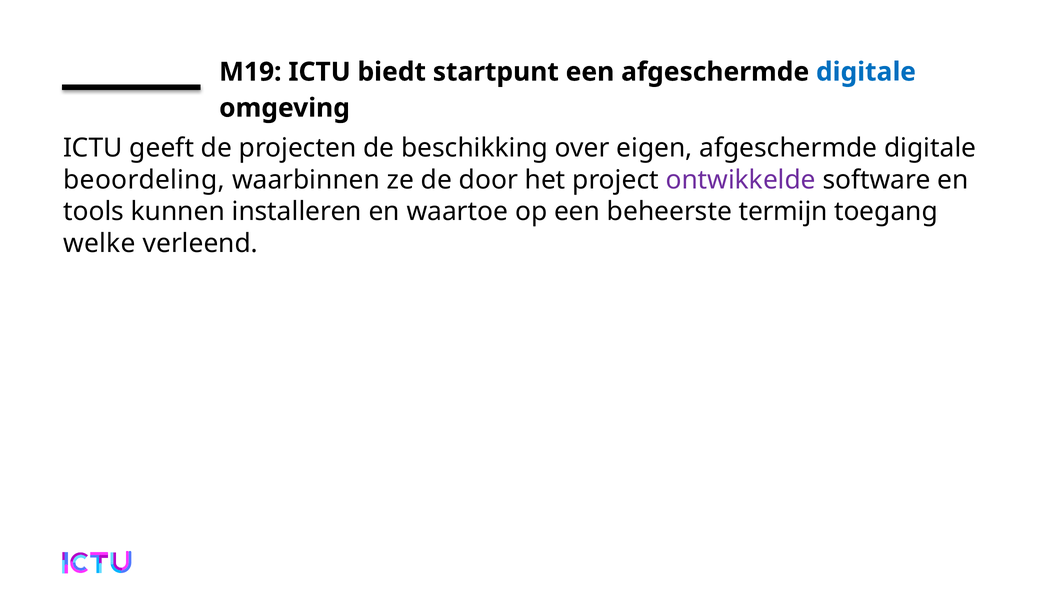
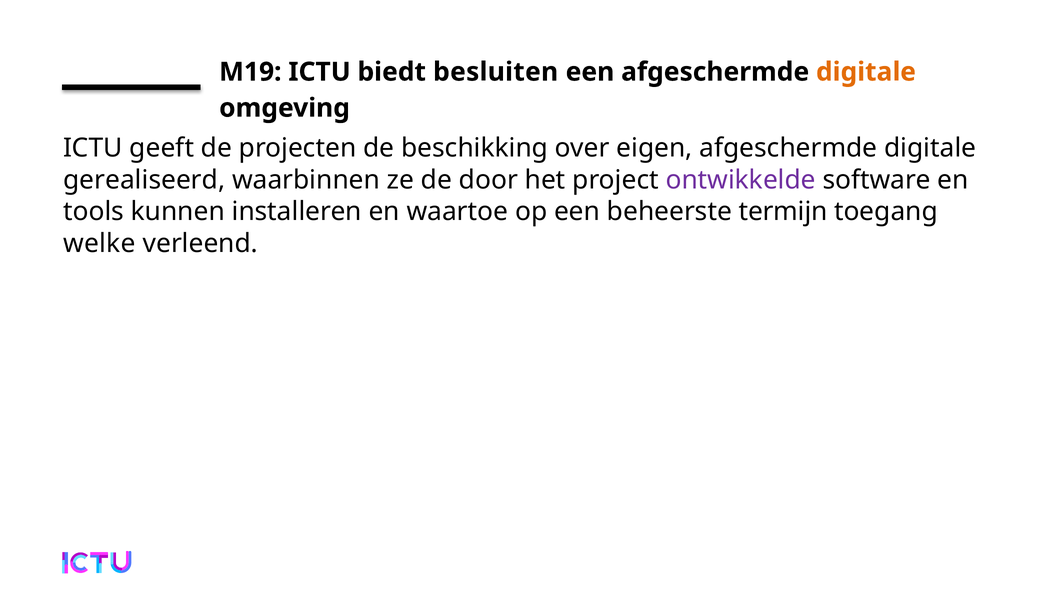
startpunt: startpunt -> besluiten (496, 72)
digitale colour: blue -> orange (866, 72)
beoordeling: beoordeling -> gerealiseerd (144, 180)
